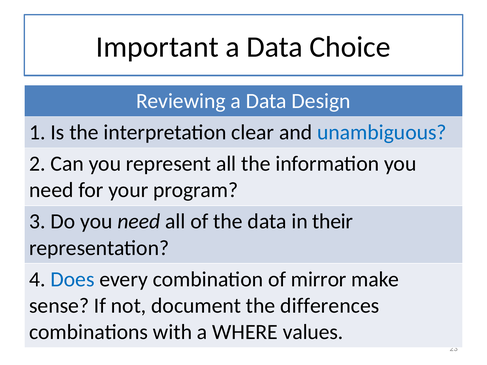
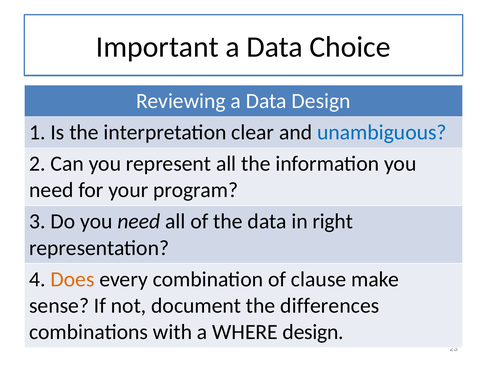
their: their -> right (333, 222)
Does colour: blue -> orange (73, 279)
mirror: mirror -> clause (319, 279)
WHERE values: values -> design (313, 332)
